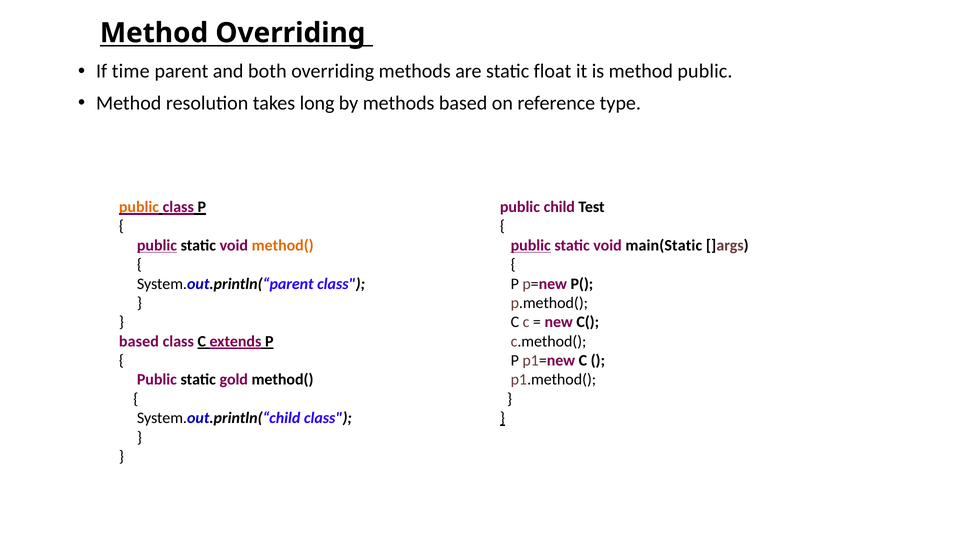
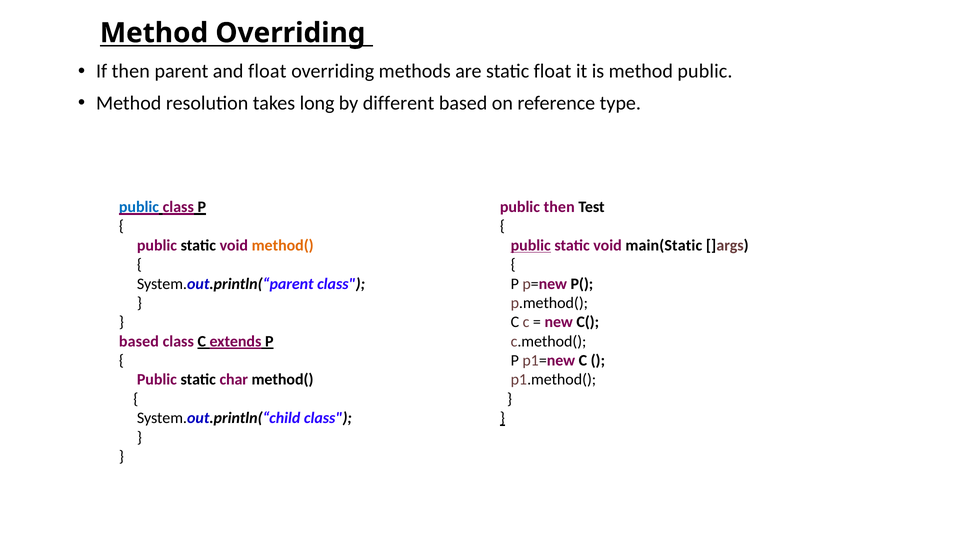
If time: time -> then (131, 71)
and both: both -> float (267, 71)
by methods: methods -> different (399, 103)
public colour: orange -> blue (139, 207)
public child: child -> then (559, 207)
public underline: present -> none (157, 245)
gold: gold -> char (234, 380)
